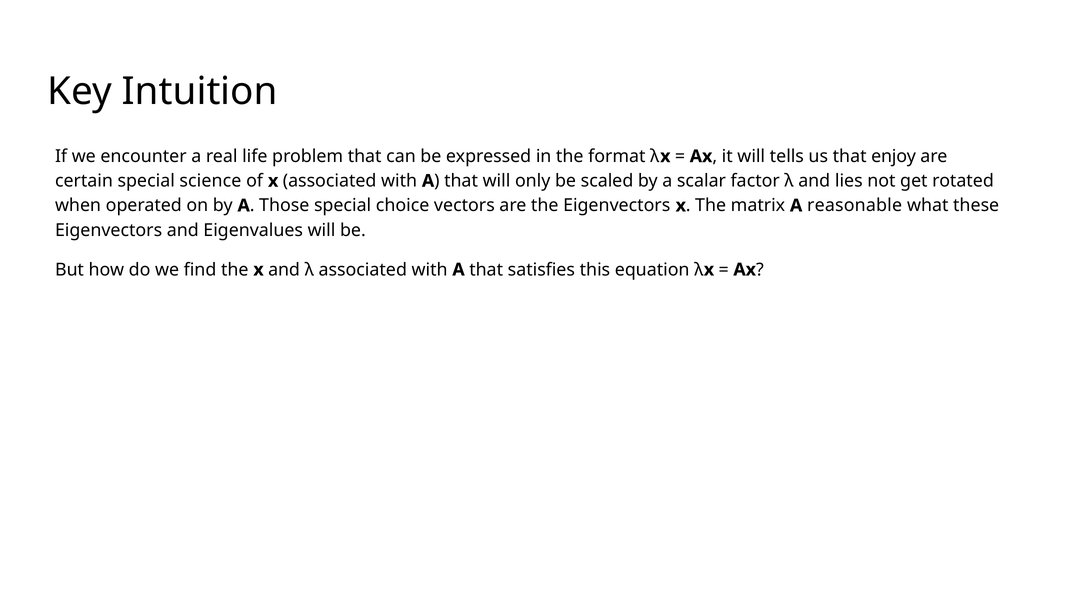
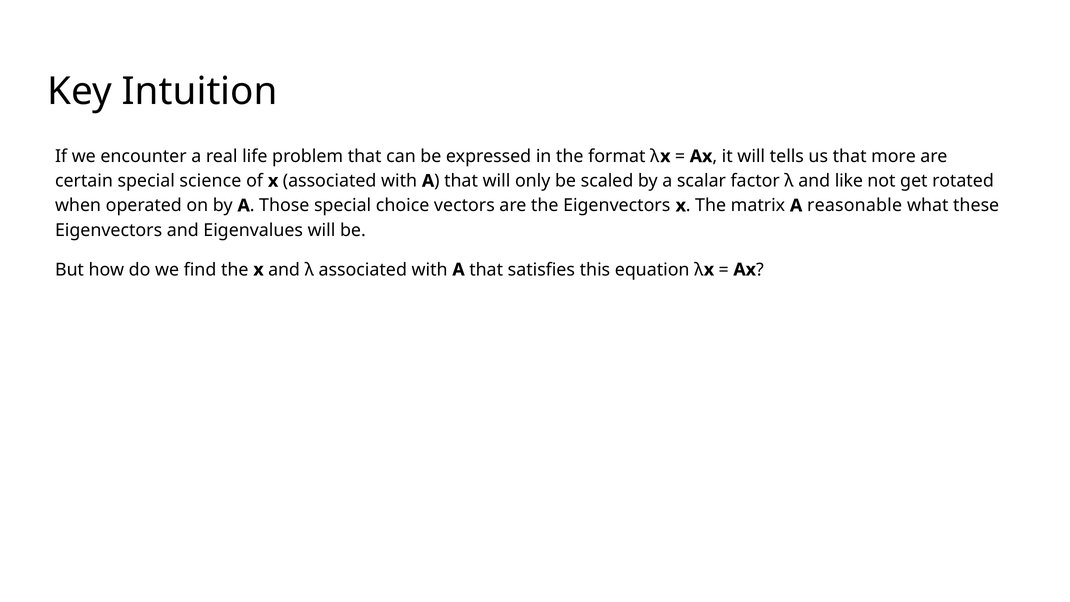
enjoy: enjoy -> more (893, 156)
lies: lies -> like (849, 181)
